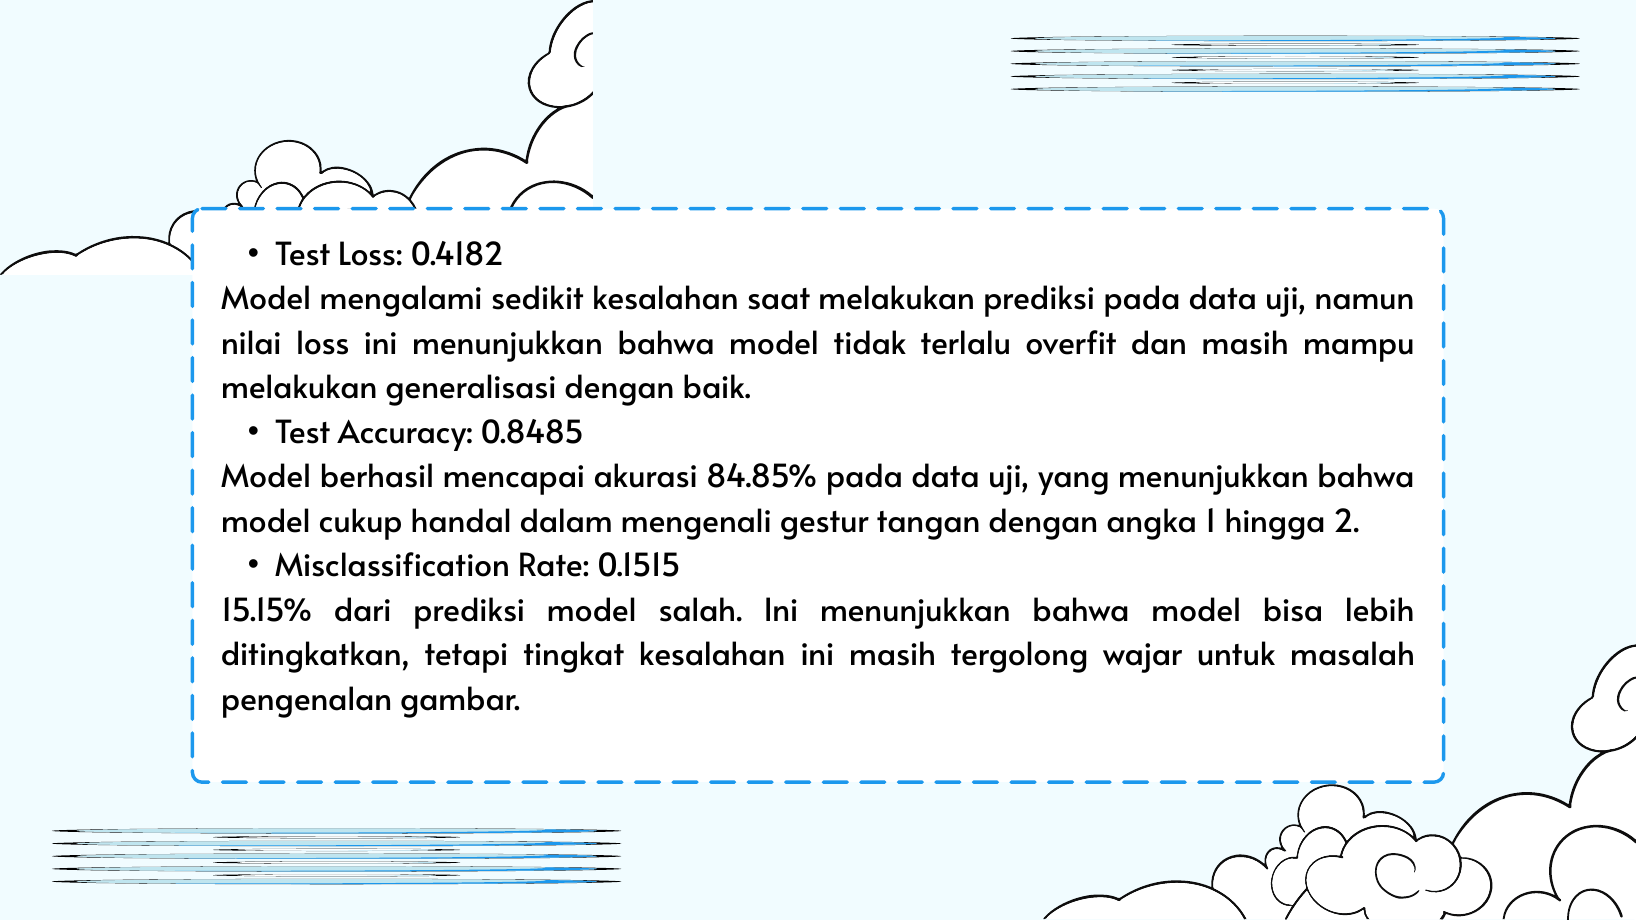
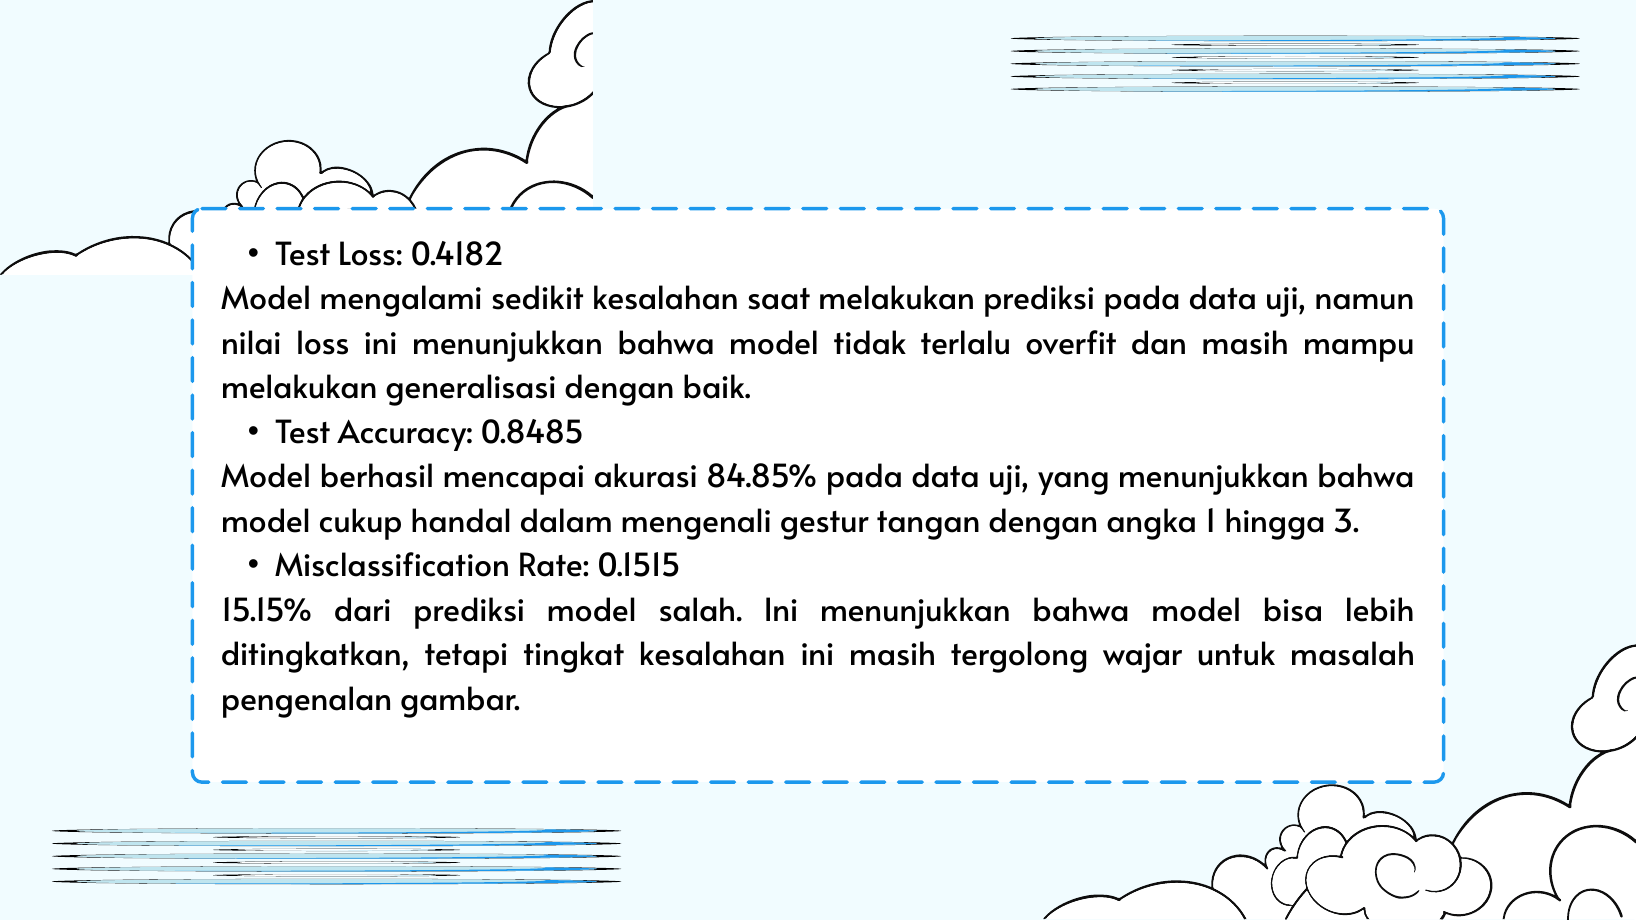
2: 2 -> 3 (1346, 522)
